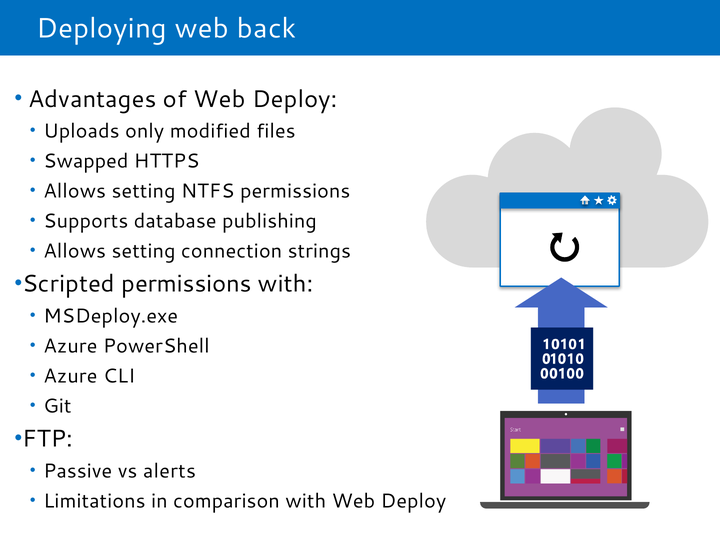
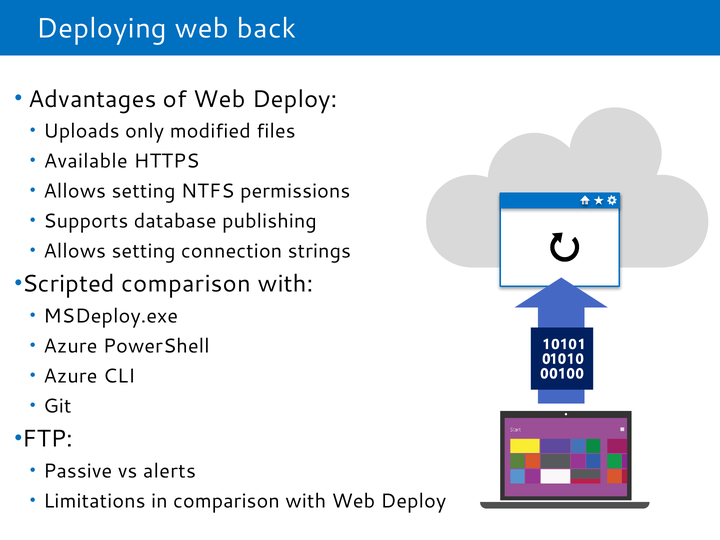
Swapped: Swapped -> Available (86, 161)
Scripted permissions: permissions -> comparison (186, 284)
